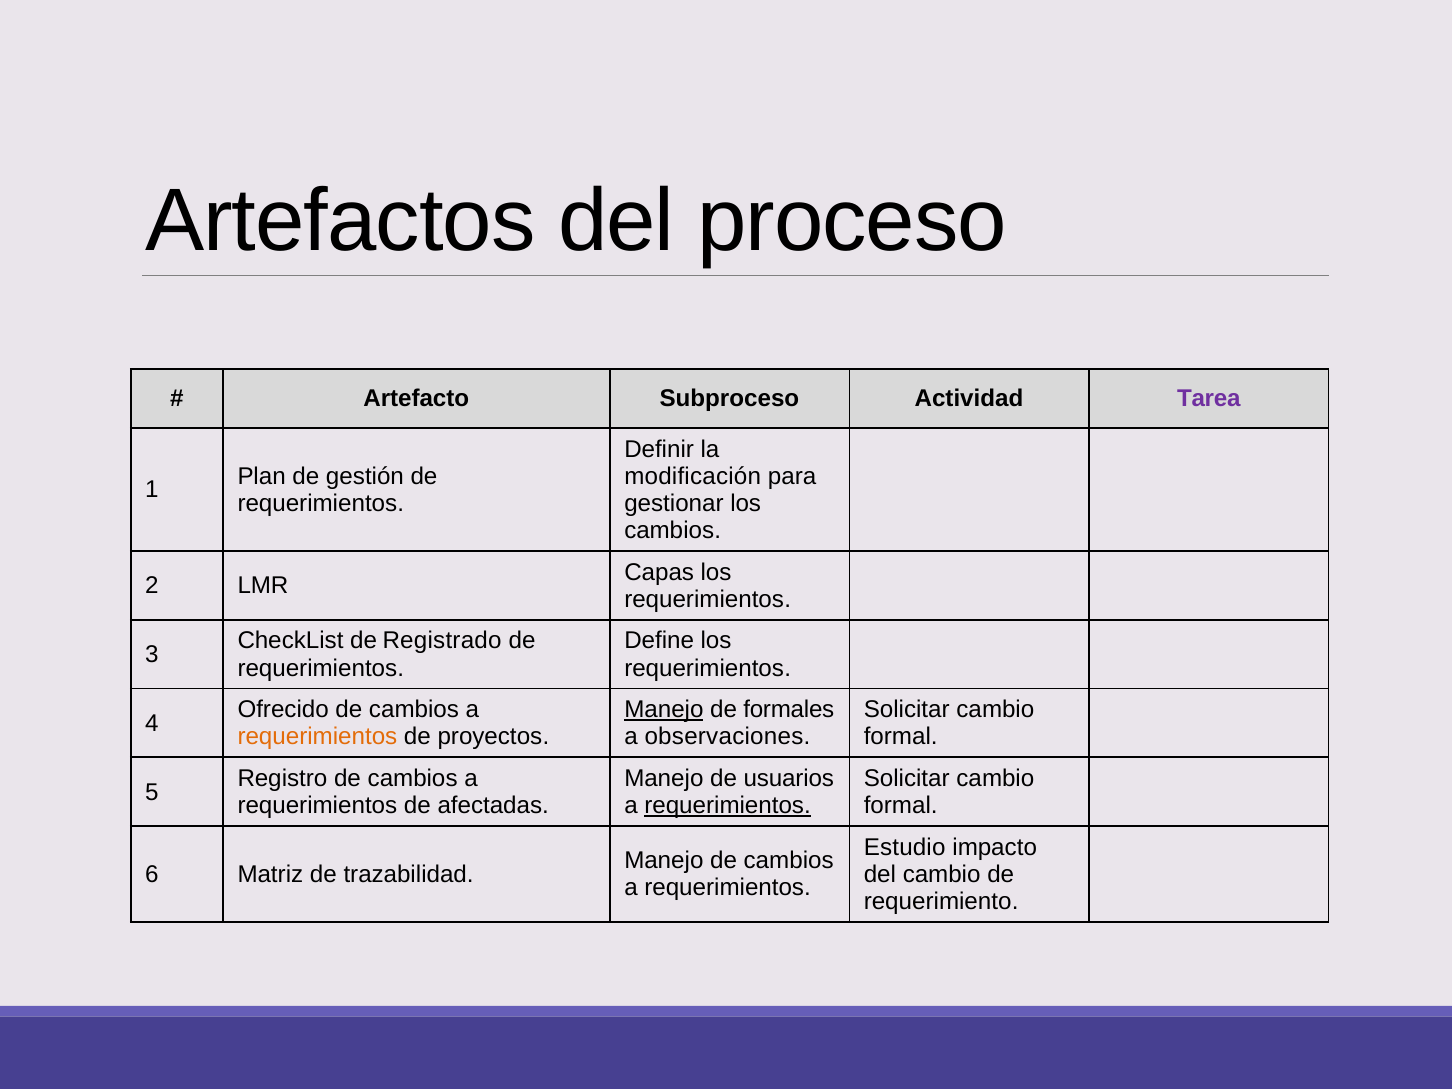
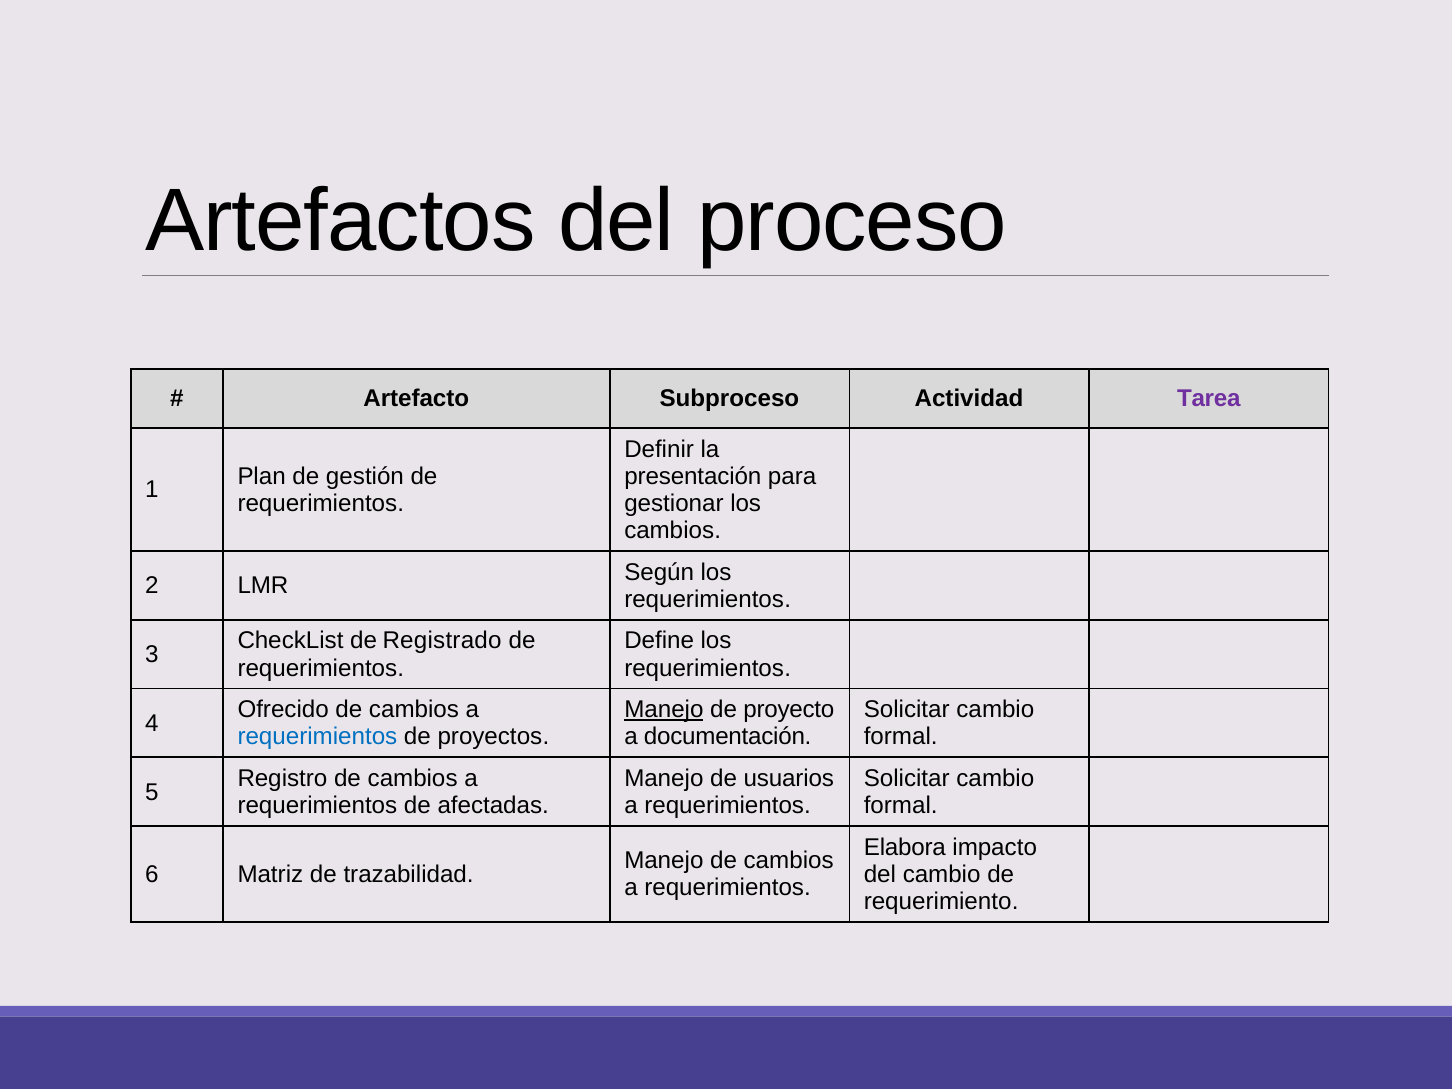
modificación: modificación -> presentación (693, 476)
Capas: Capas -> Según (659, 572)
formales: formales -> proyecto (789, 710)
requerimientos colour: orange -> blue (317, 737)
observaciones: observaciones -> documentación (728, 737)
requerimientos underline: present -> none (728, 806)
Estudio: Estudio -> Elabora (905, 847)
